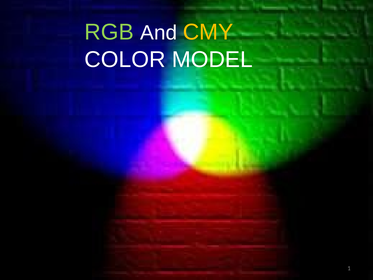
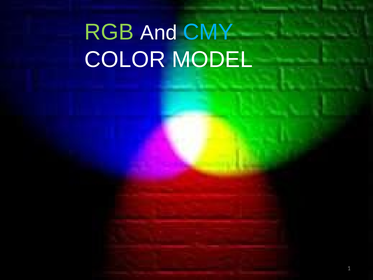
CMY colour: yellow -> light blue (208, 32)
